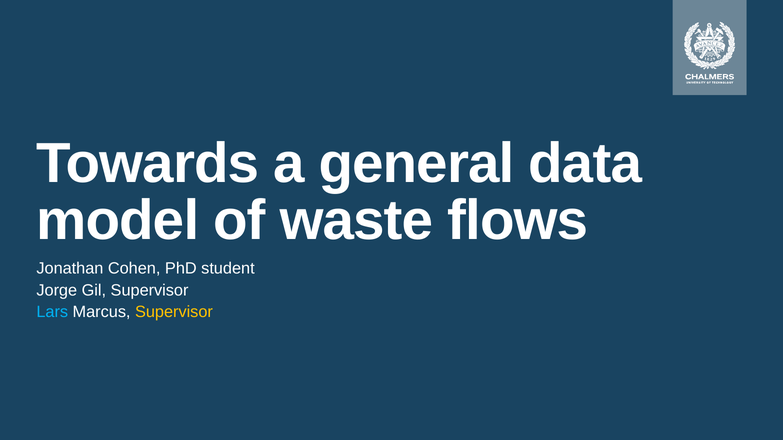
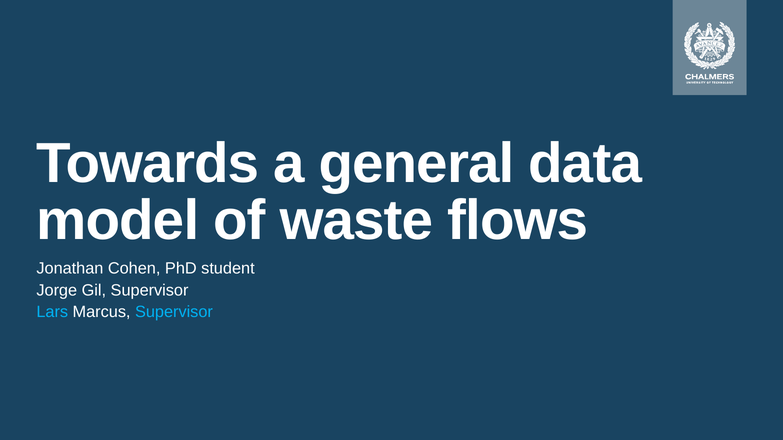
Supervisor colour: yellow -> light blue (174, 312)
